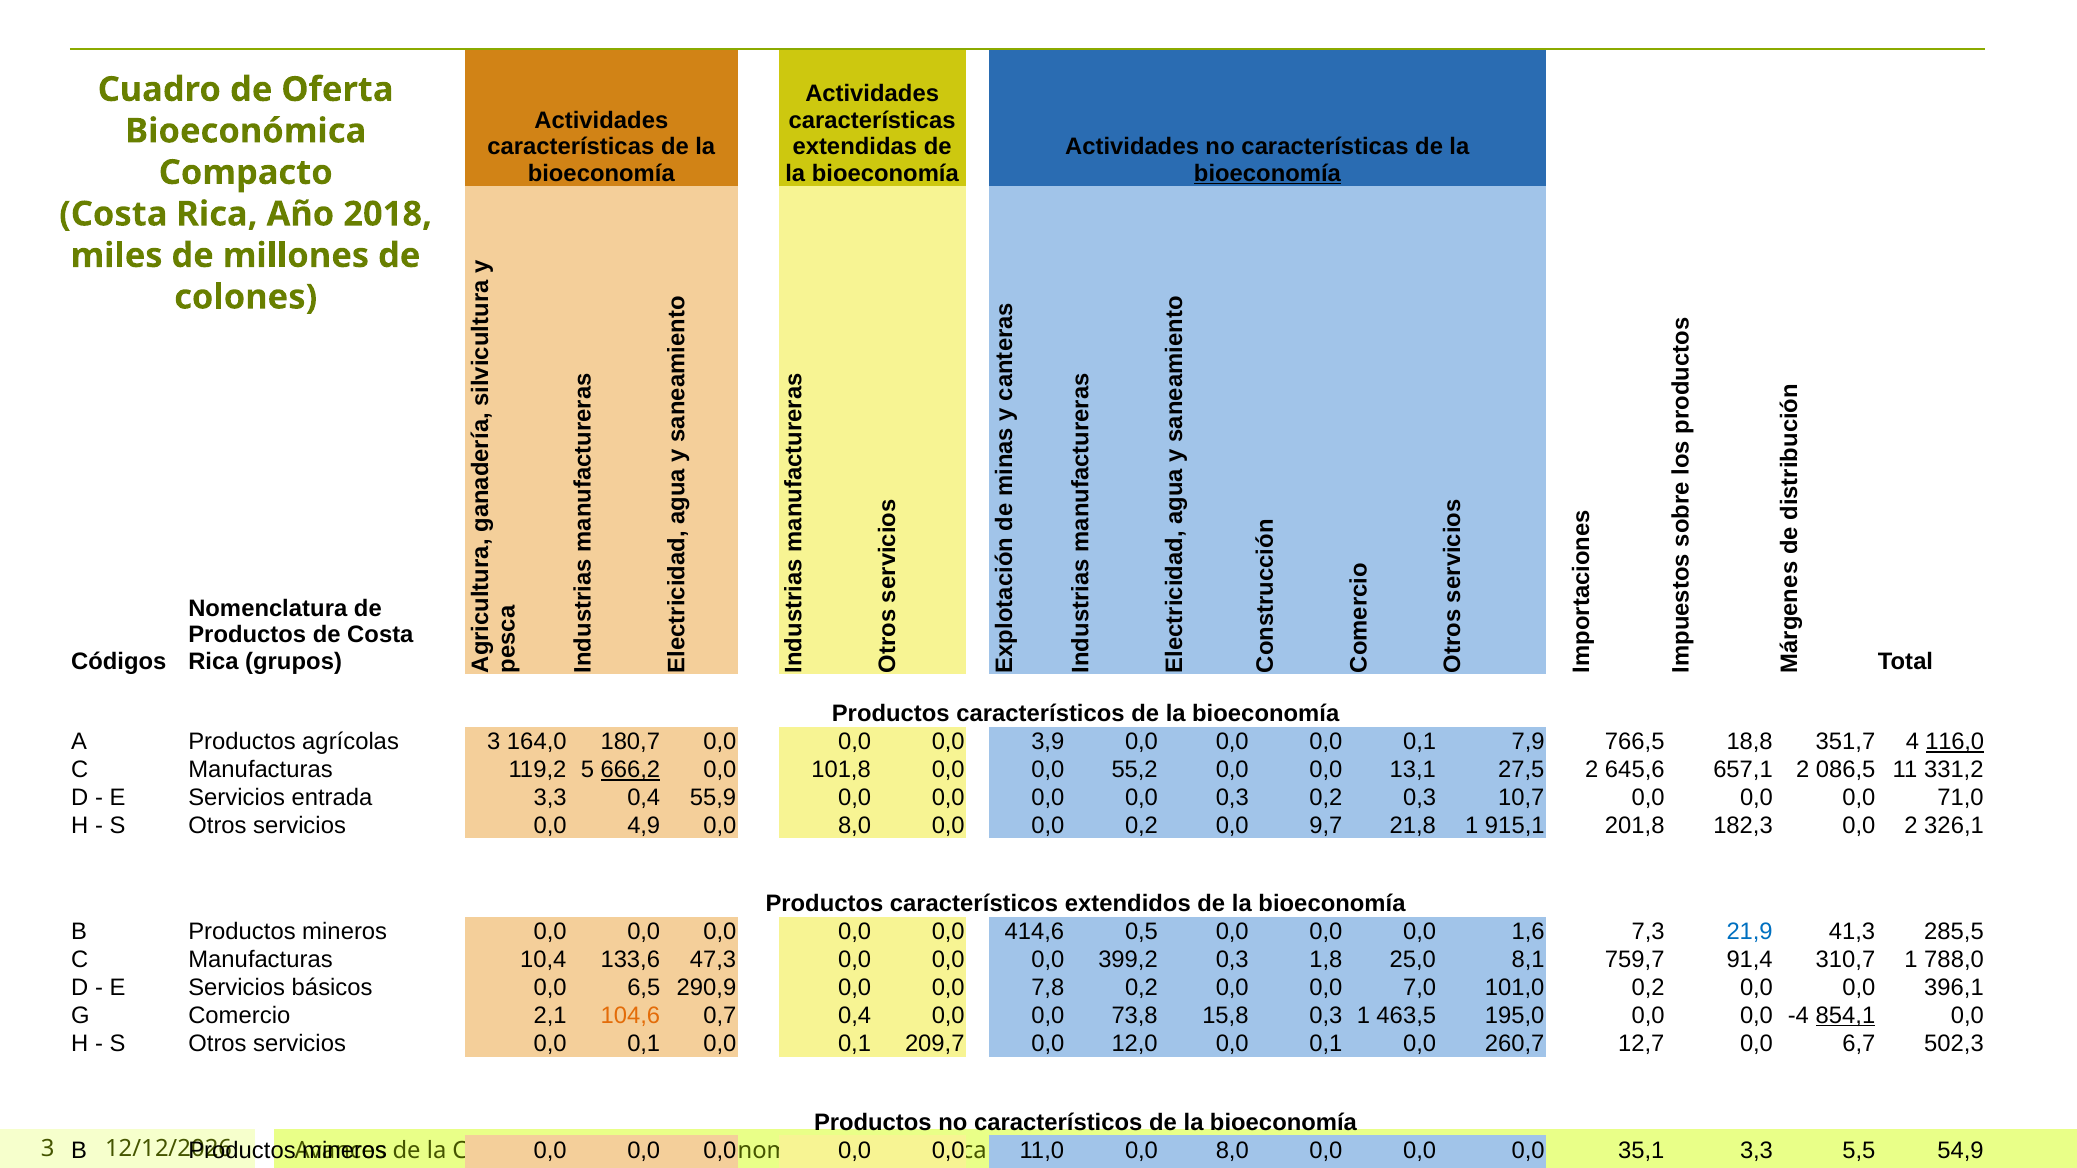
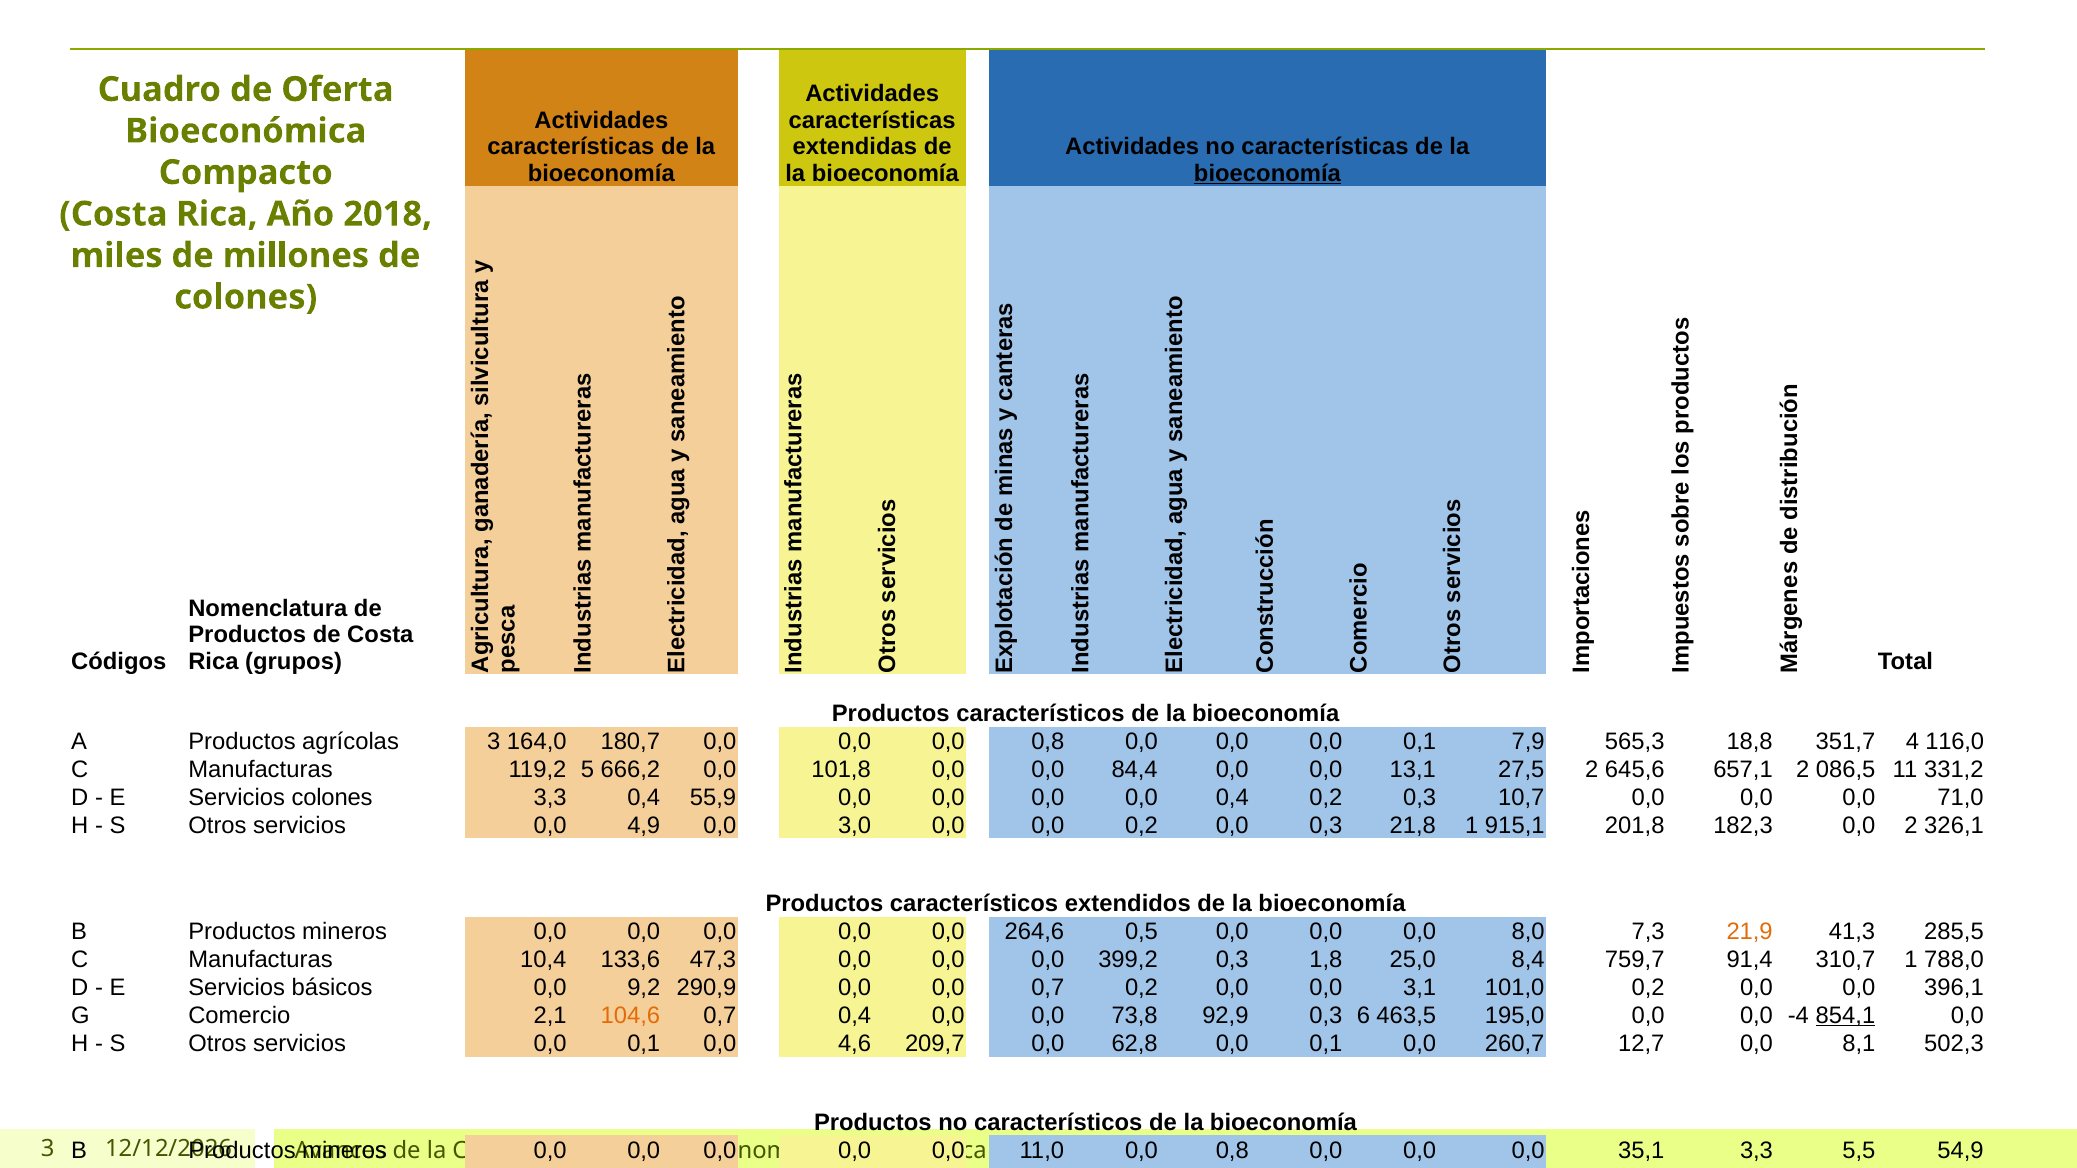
0,0 0,0 3,9: 3,9 -> 0,8 (1048, 742)
766,5: 766,5 -> 565,3 (1635, 742)
116,0 underline: present -> none (1955, 742)
666,2 underline: present -> none (630, 770)
55,2: 55,2 -> 84,4 (1135, 770)
Servicios entrada: entrada -> colones (332, 798)
0,0 0,3: 0,3 -> 0,4 (1232, 798)
4,9 0,0 8,0: 8,0 -> 3,0 (855, 826)
0,0 9,7: 9,7 -> 0,3 (1326, 826)
414,6: 414,6 -> 264,6 (1034, 932)
1,6: 1,6 -> 8,0 (1528, 932)
21,9 colour: blue -> orange (1750, 932)
8,1: 8,1 -> 8,4 (1528, 960)
6,5: 6,5 -> 9,2 (644, 988)
0,0 7,8: 7,8 -> 0,7 (1048, 988)
7,0: 7,0 -> 3,1 (1420, 988)
15,8: 15,8 -> 92,9 (1225, 1016)
0,3 1: 1 -> 6 (1363, 1016)
0,1 0,0 0,1: 0,1 -> 4,6 (855, 1044)
12,0: 12,0 -> 62,8 (1135, 1044)
6,7: 6,7 -> 8,1 (1859, 1044)
11,0 0,0 8,0: 8,0 -> 0,8 (1232, 1151)
